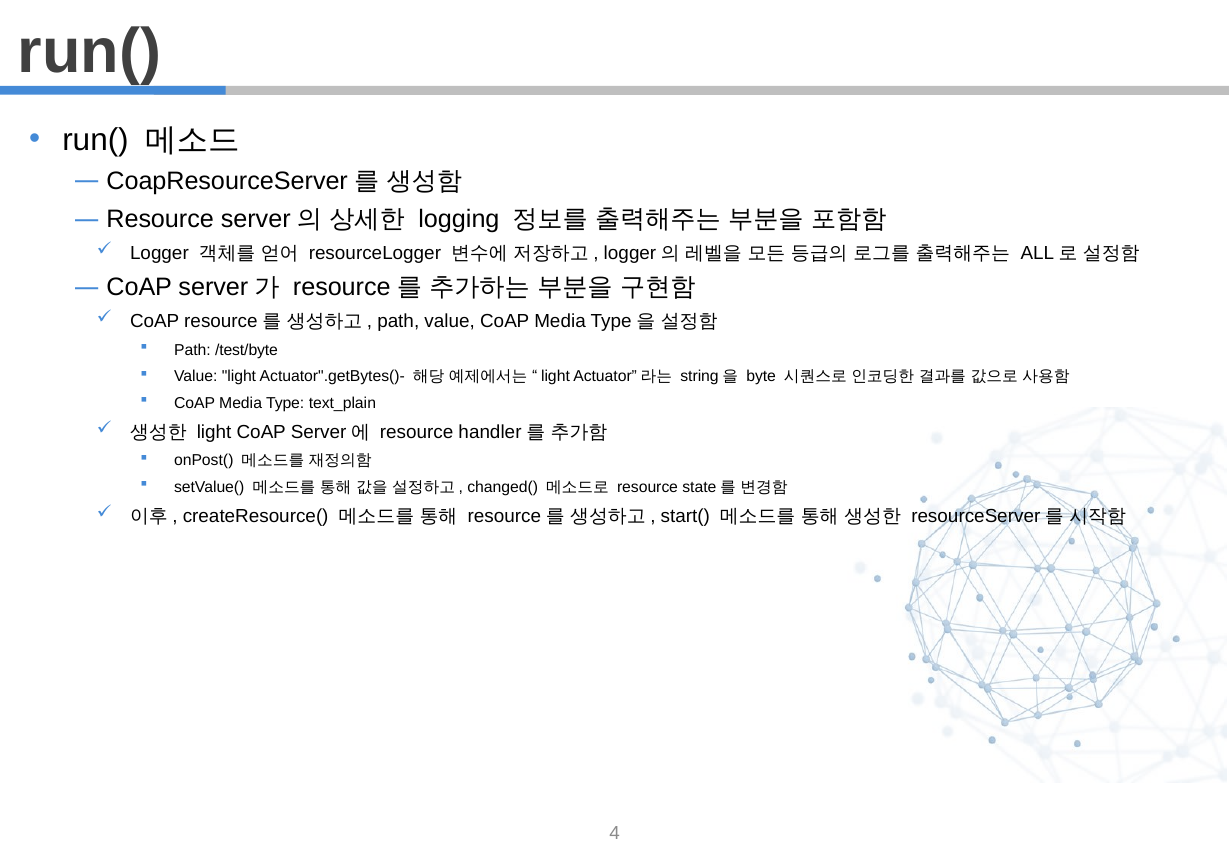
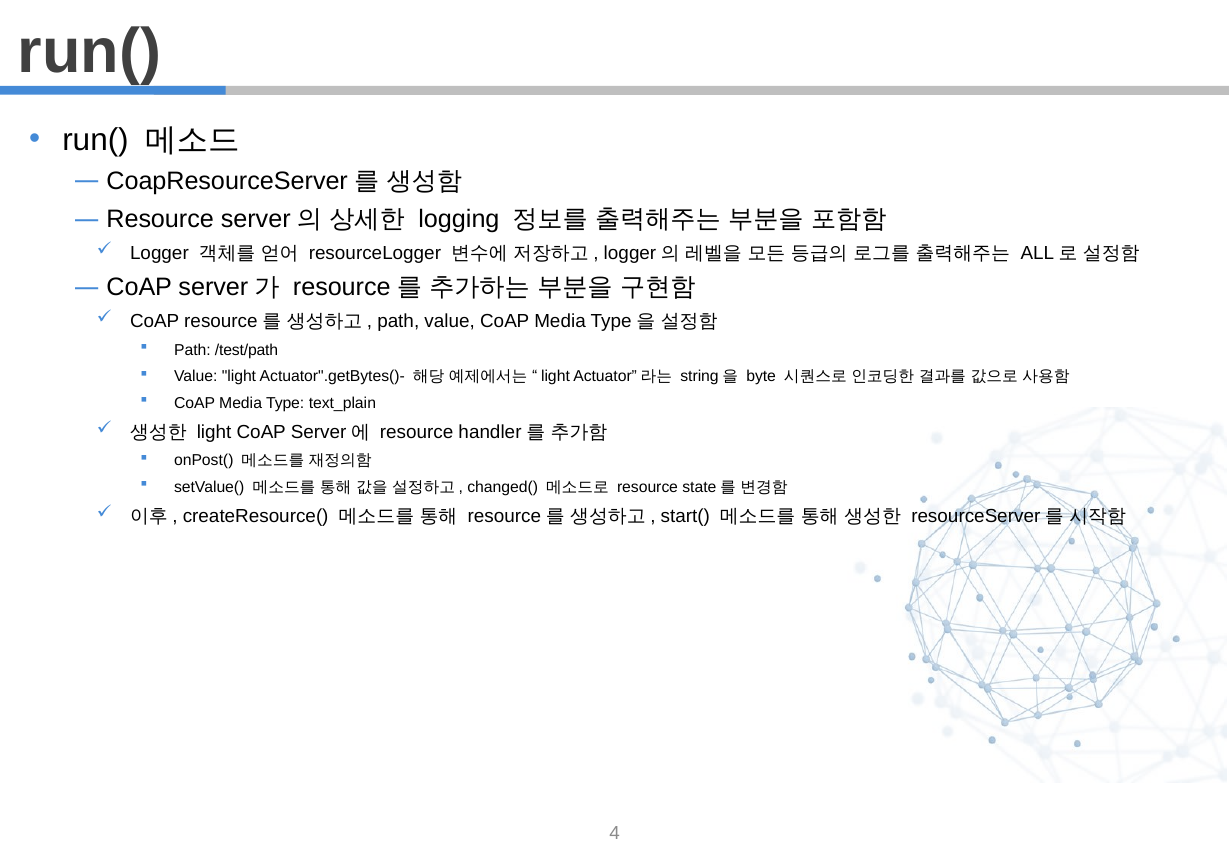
/test/byte: /test/byte -> /test/path (247, 350)
